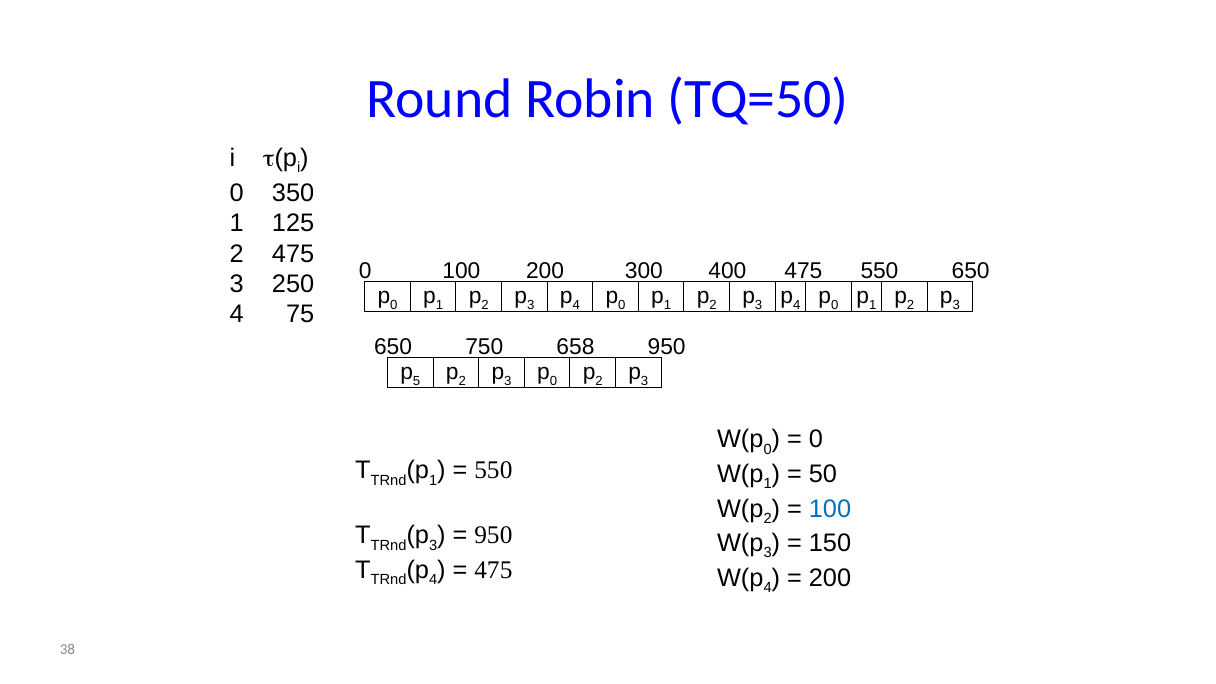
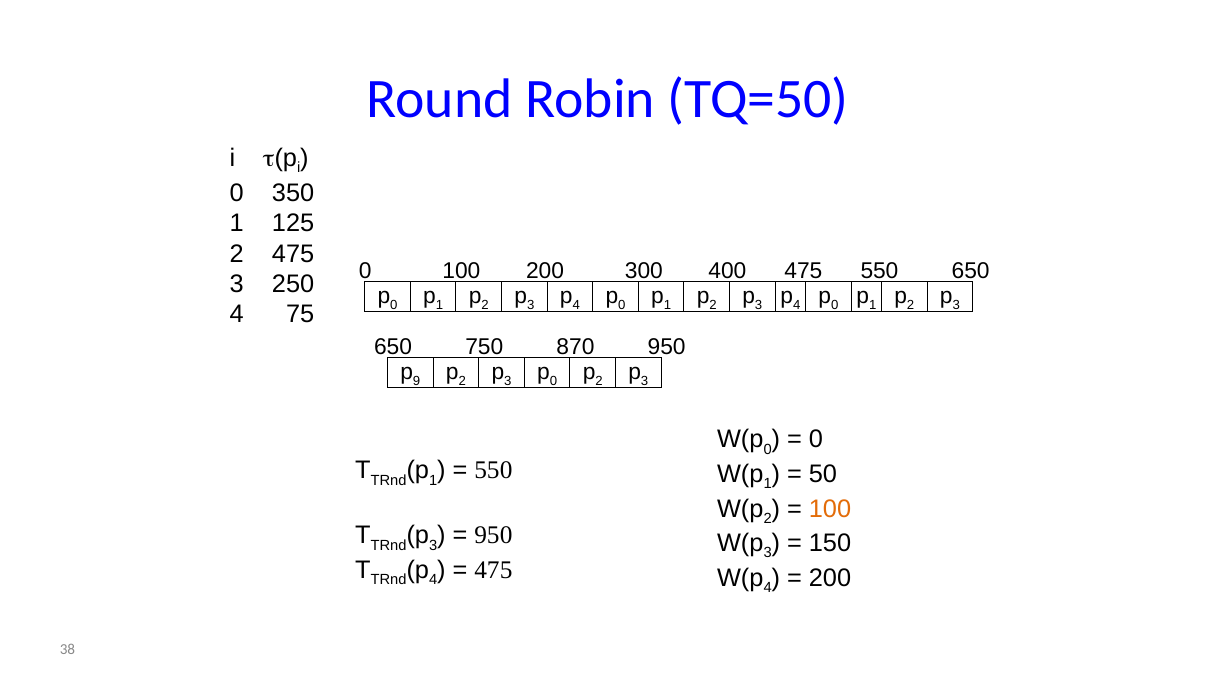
658: 658 -> 870 (575, 347)
5: 5 -> 9 (417, 381)
100 colour: blue -> orange (830, 509)
